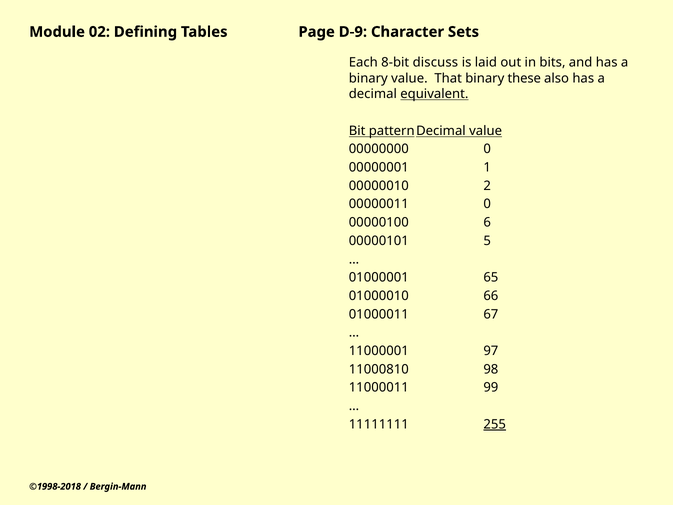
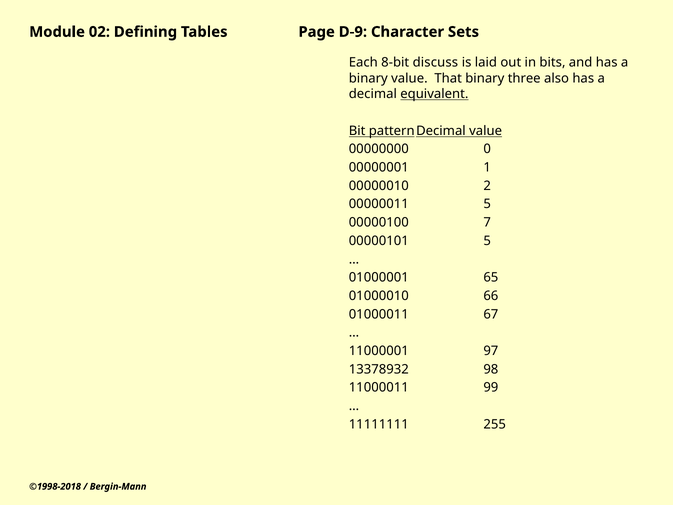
these: these -> three (524, 78)
00000011 0: 0 -> 5 (487, 204)
6: 6 -> 7 (487, 222)
11000810: 11000810 -> 13378932 (379, 369)
255 underline: present -> none (495, 424)
